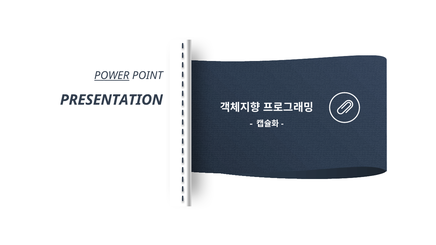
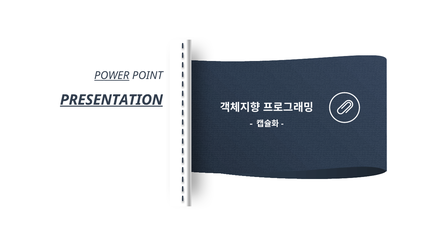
PRESENTATION underline: none -> present (111, 100)
